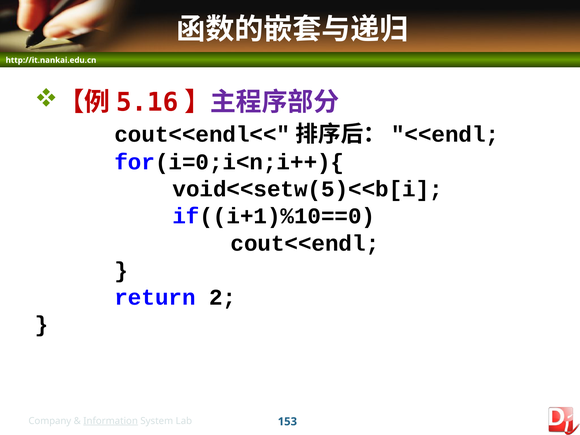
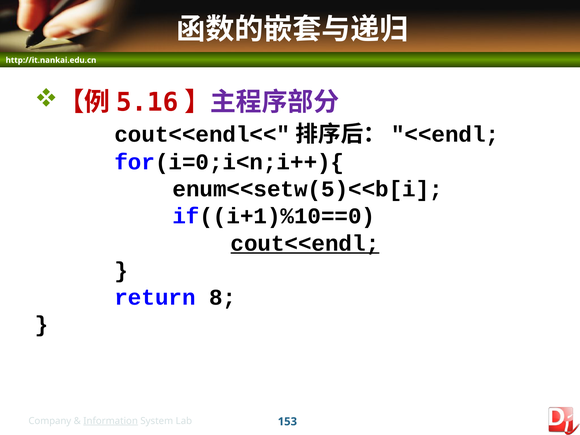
void<<setw(5)<<b[i: void<<setw(5)<<b[i -> enum<<setw(5)<<b[i (308, 189)
cout<<endl underline: none -> present (305, 243)
2: 2 -> 8 (223, 297)
